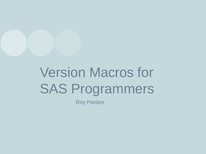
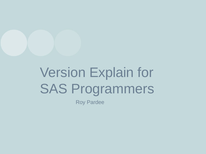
Macros: Macros -> Explain (112, 73)
